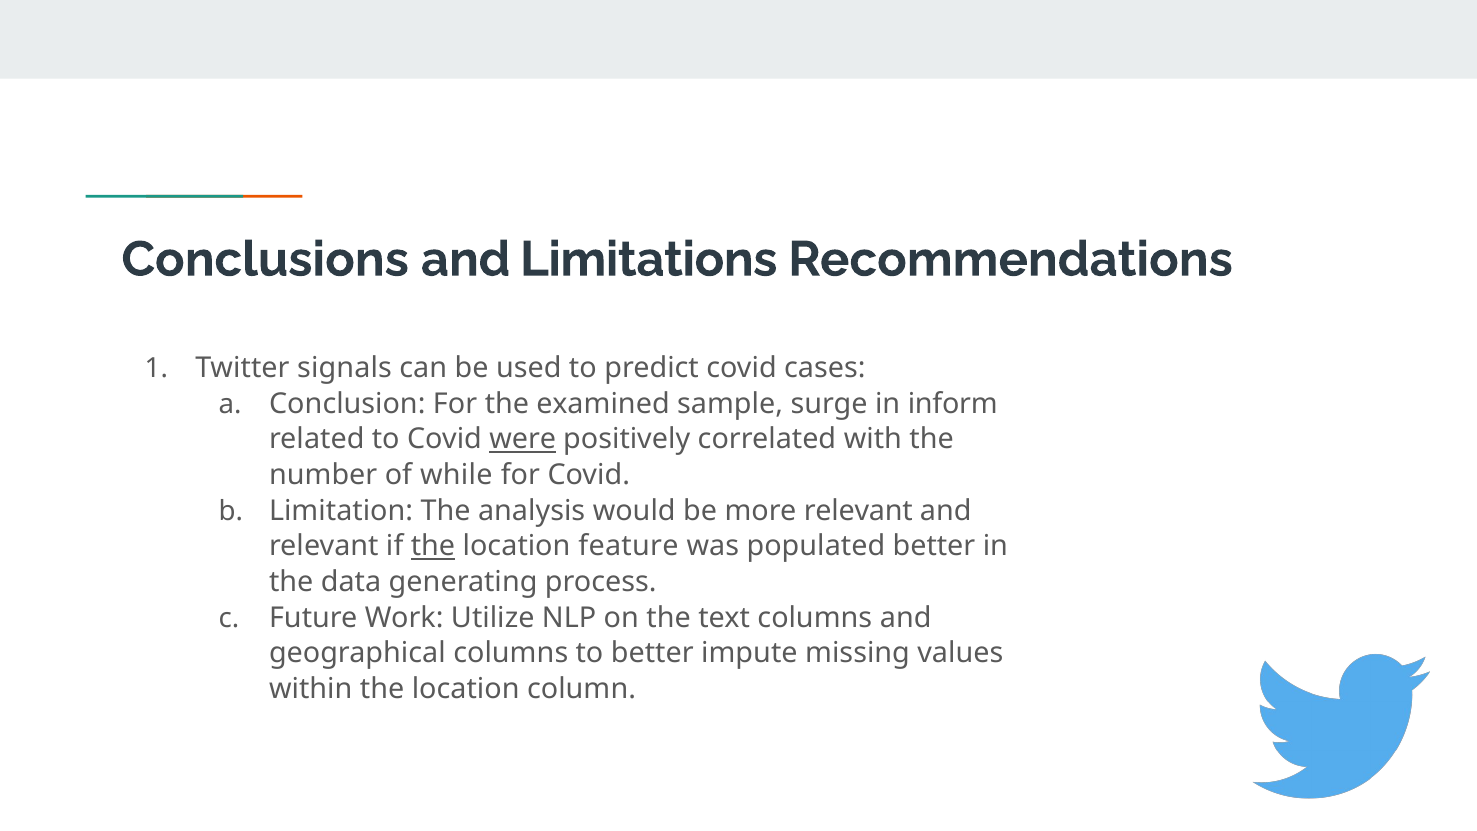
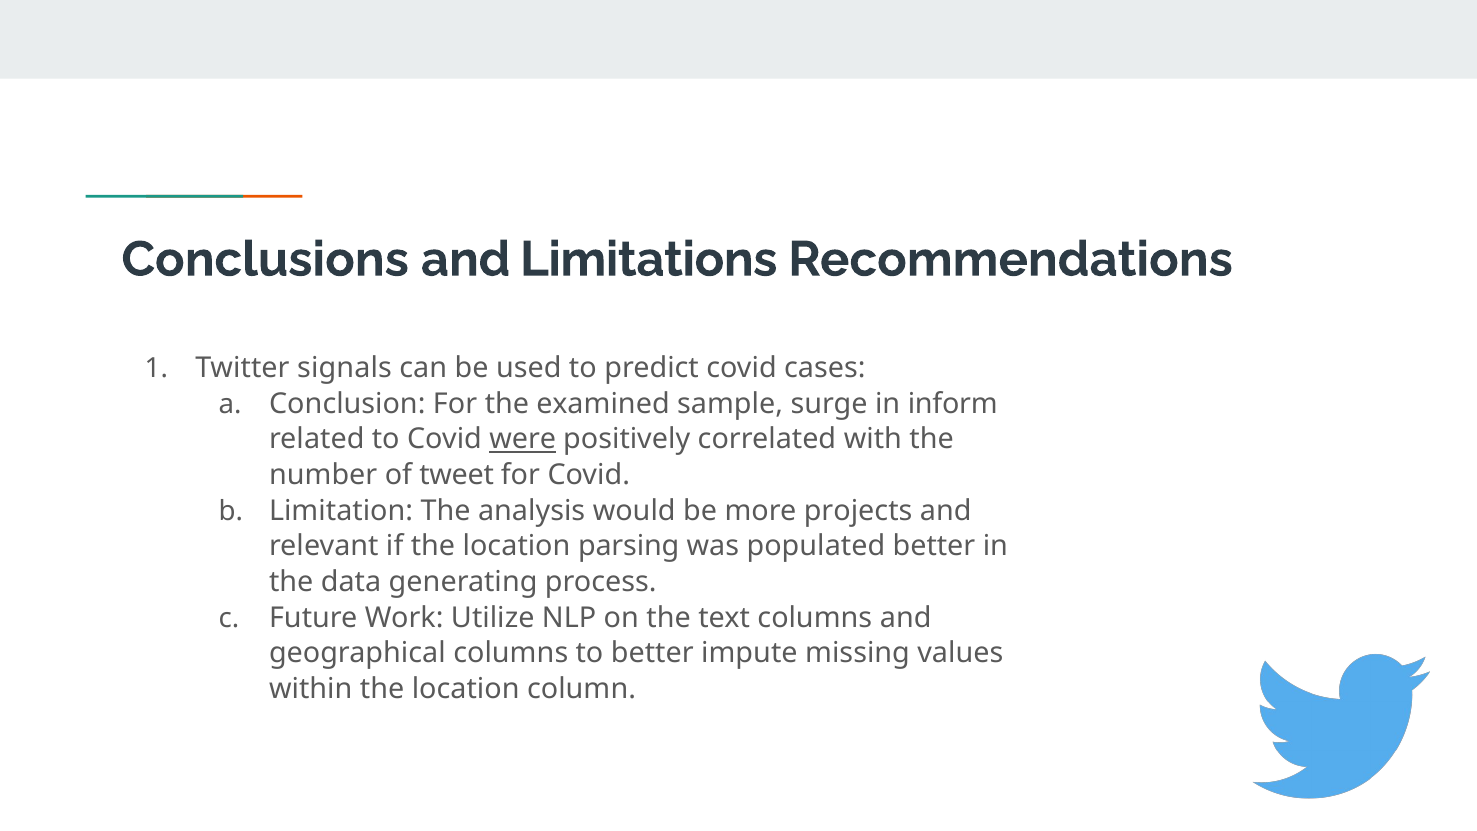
while: while -> tweet (457, 475)
more relevant: relevant -> projects (858, 511)
the underline: present -> none (433, 546)
feature: feature -> parsing (629, 546)
